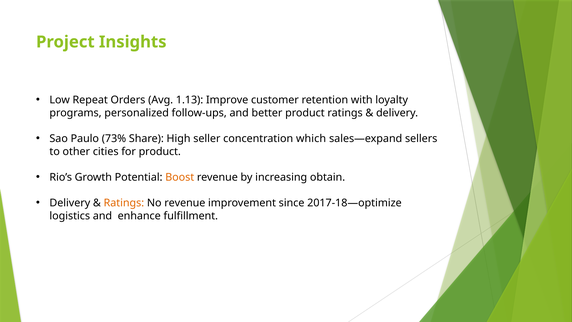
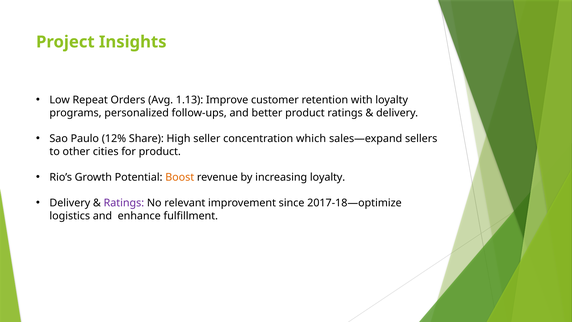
73%: 73% -> 12% (114, 139)
increasing obtain: obtain -> loyalty (328, 177)
Ratings colour: orange -> purple (124, 203)
No revenue: revenue -> relevant (185, 203)
